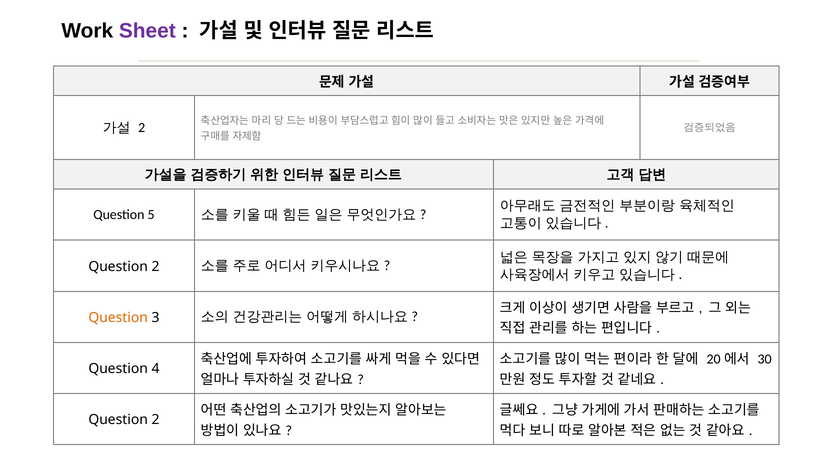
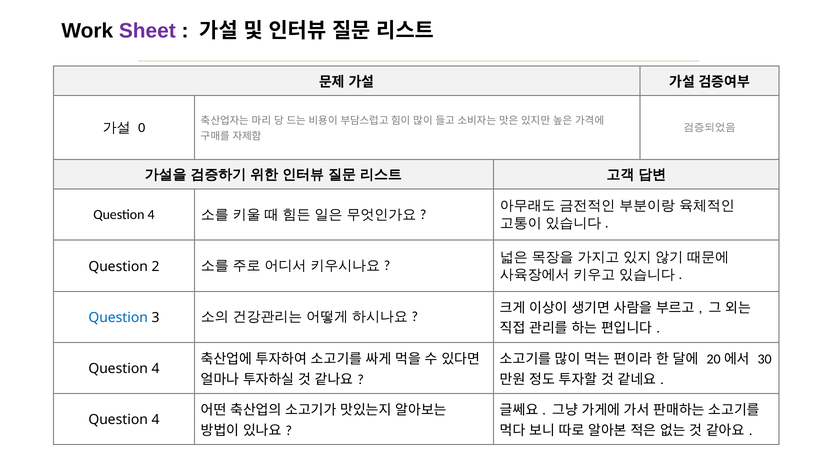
2: 2 -> 0 (142, 127)
5: 5 -> 4 (151, 215)
Question colour: orange -> blue (118, 317)
2: 2 -> 4 (156, 420)
